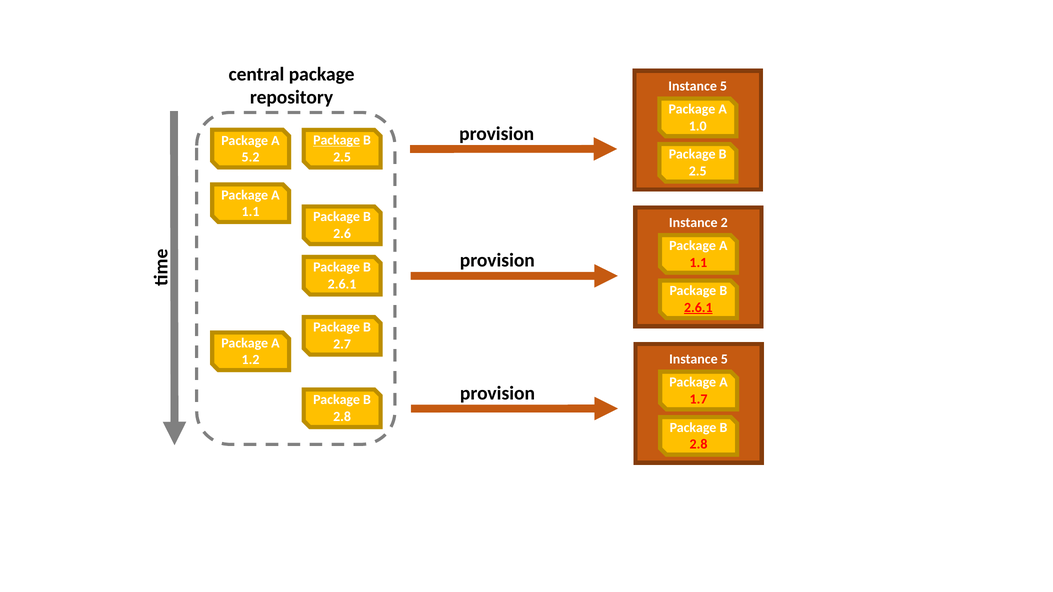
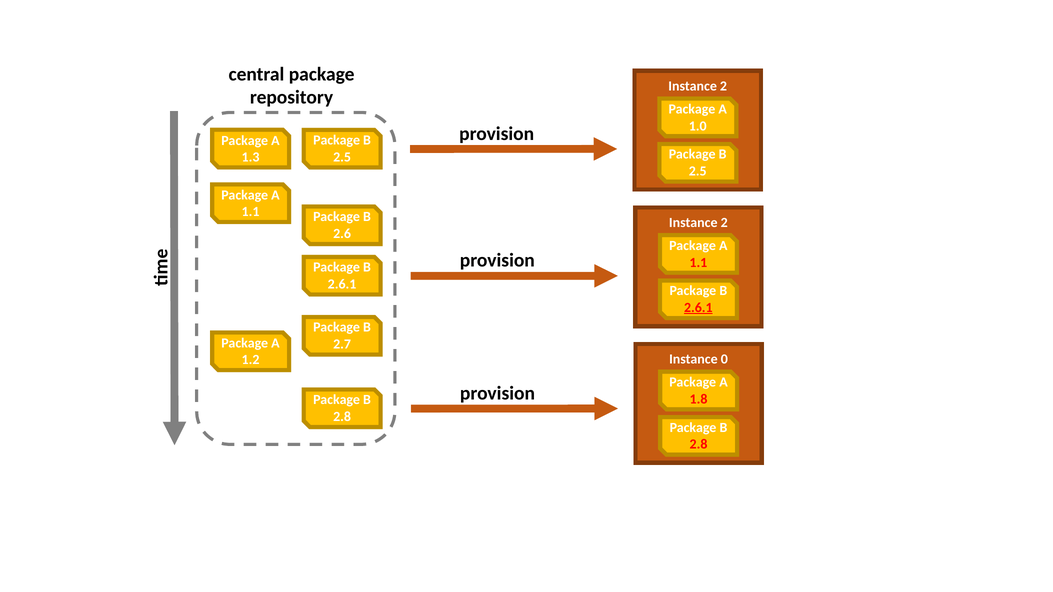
5: 5 -> 2 (724, 86)
Package underline: present -> none (337, 140)
5.2: 5.2 -> 1.3 (251, 157)
5: 5 -> 0 (724, 359)
1.7: 1.7 -> 1.8 (699, 399)
